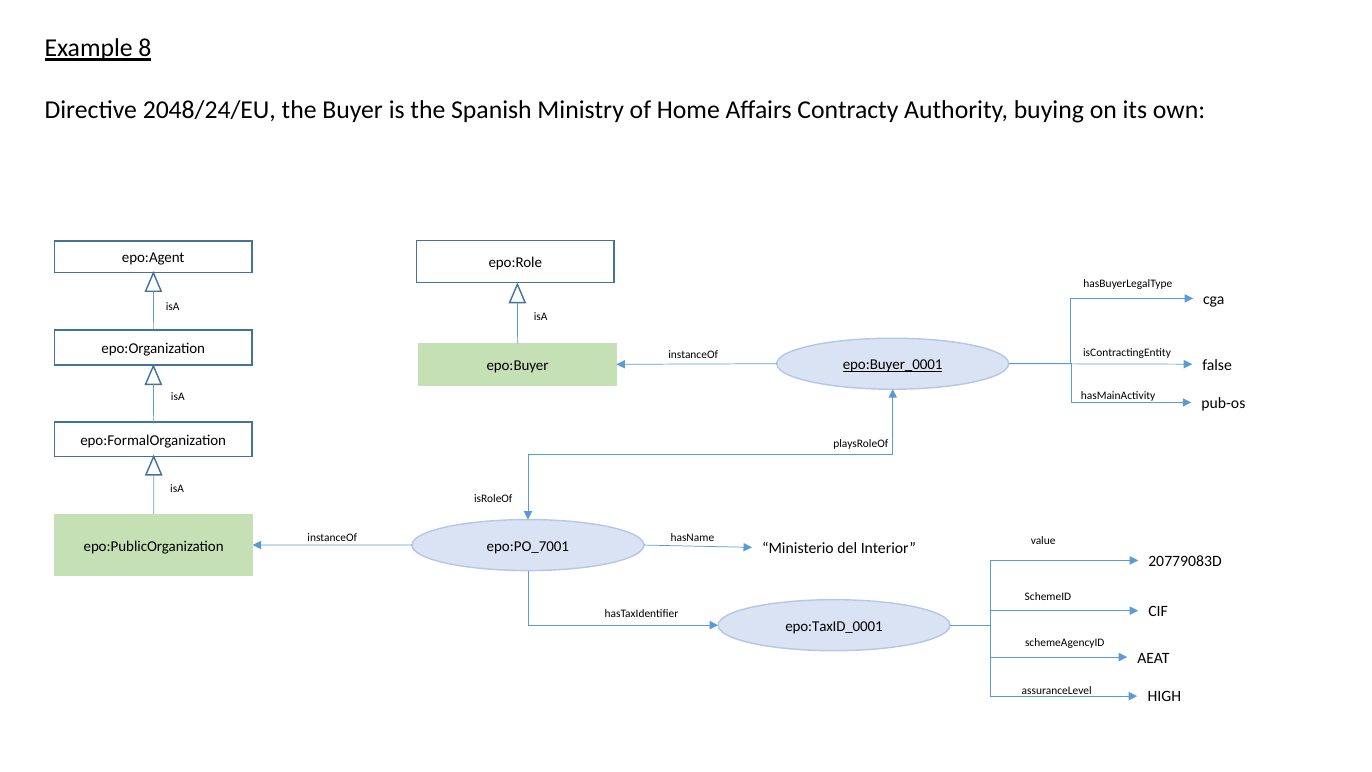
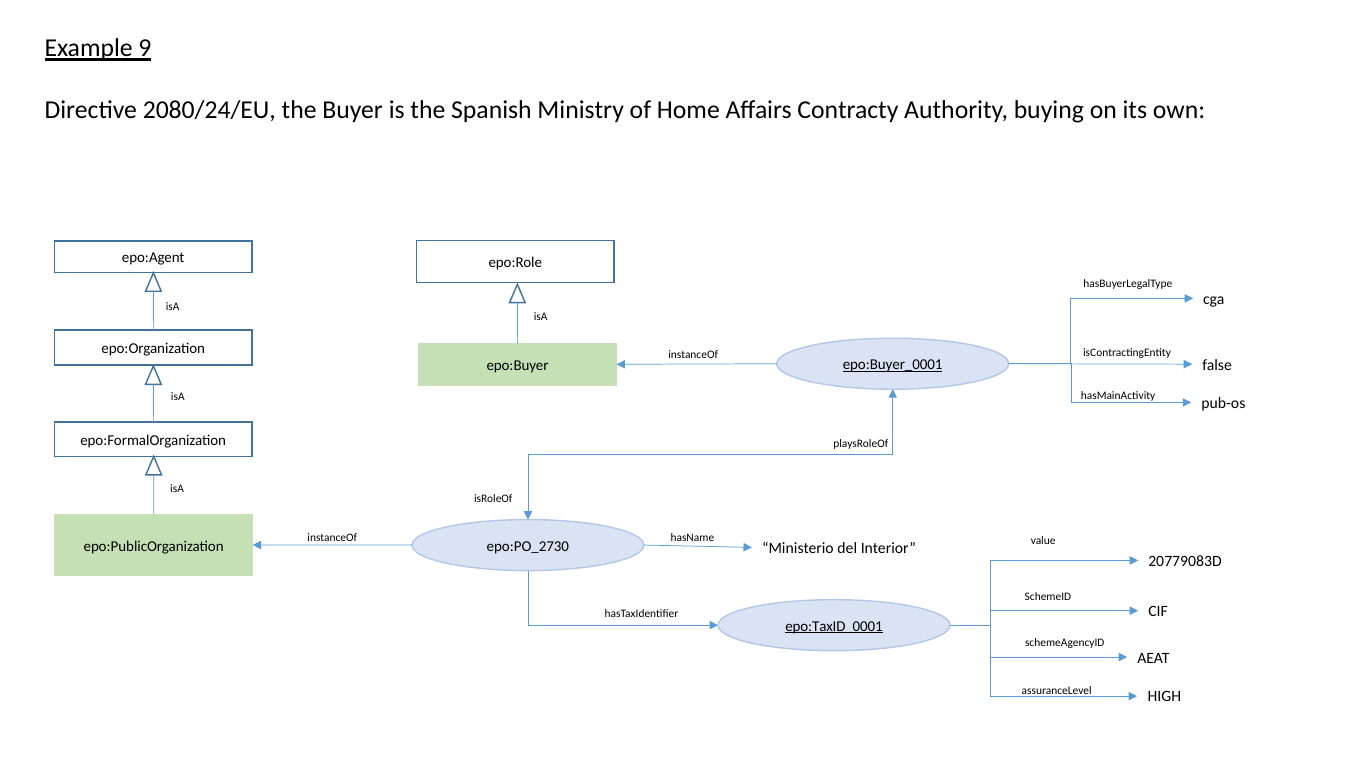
8: 8 -> 9 (145, 48)
2048/24/EU: 2048/24/EU -> 2080/24/EU (209, 110)
epo:PO_7001: epo:PO_7001 -> epo:PO_2730 (528, 546)
epo:TaxID_0001 underline: none -> present (834, 626)
